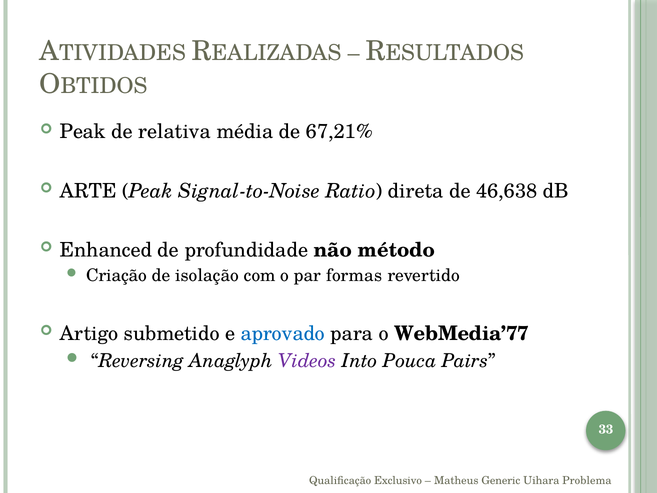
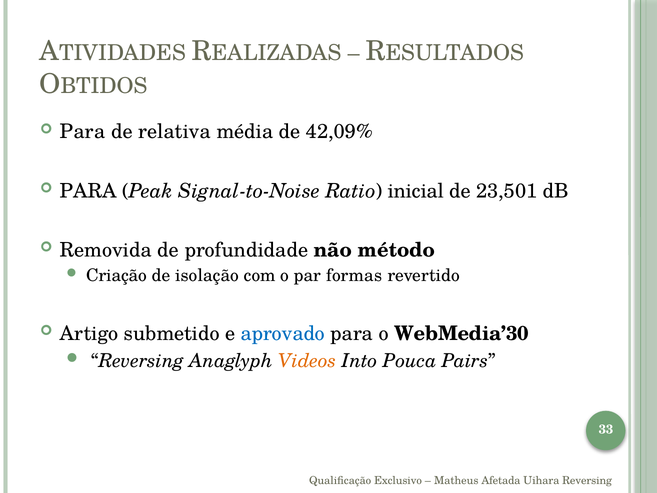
Peak: Peak -> Para (83, 132)
67,21%: 67,21% -> 42,09% (339, 132)
ARTE: ARTE -> PARA (88, 191)
direta: direta -> inicial (416, 191)
46,638: 46,638 -> 23,501 (507, 191)
Enhanced: Enhanced -> Removida (106, 250)
WebMedia’77: WebMedia’77 -> WebMedia’30 (462, 333)
Videos colour: purple -> orange (307, 361)
Generic: Generic -> Afetada (501, 480)
Uihara Problema: Problema -> Reversing (587, 480)
